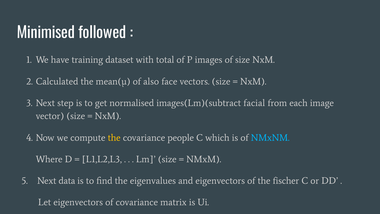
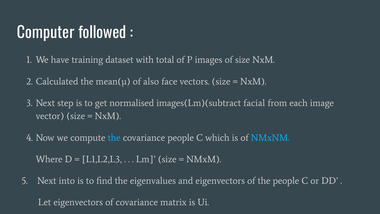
Minimised: Minimised -> Computer (46, 33)
the colour: yellow -> light blue (114, 137)
data: data -> into (67, 181)
the fischer: fischer -> people (286, 181)
